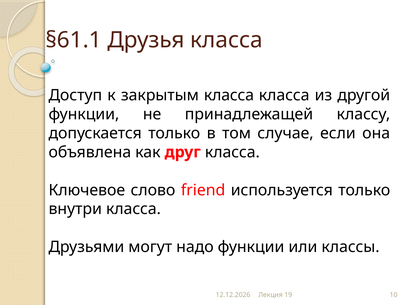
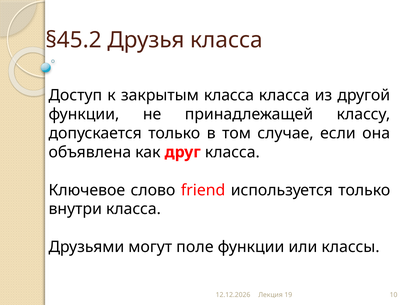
§61.1: §61.1 -> §45.2 (74, 40)
надо: надо -> поле (195, 247)
